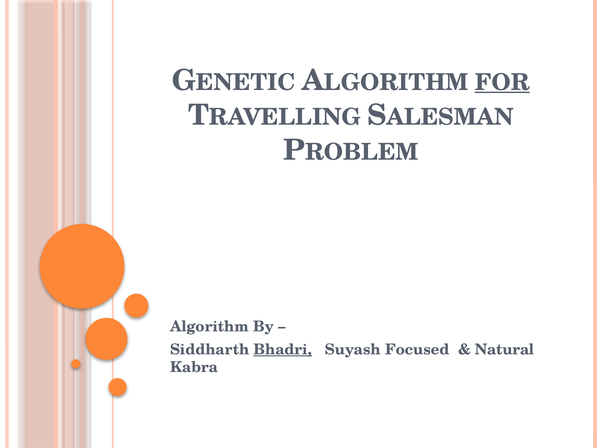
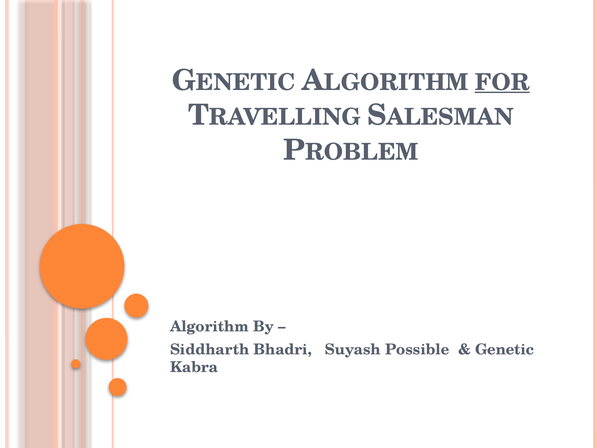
Bhadri underline: present -> none (283, 349)
Focused: Focused -> Possible (417, 349)
Natural: Natural -> Genetic (505, 349)
